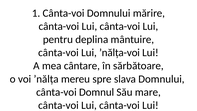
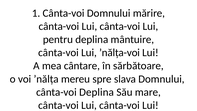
cânta-voi Domnul: Domnul -> Deplina (97, 92)
